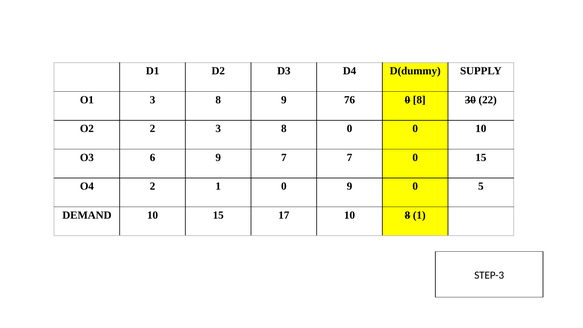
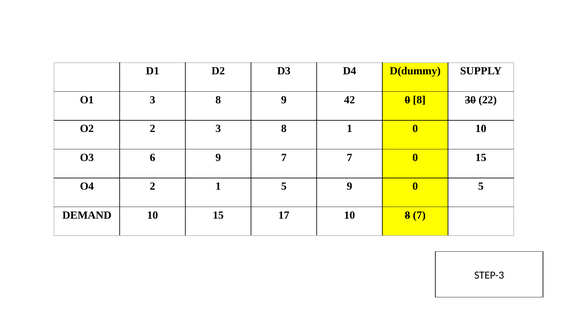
76: 76 -> 42 (350, 100)
8 0: 0 -> 1 (350, 129)
1 0: 0 -> 5 (284, 186)
8 1: 1 -> 7 (419, 215)
